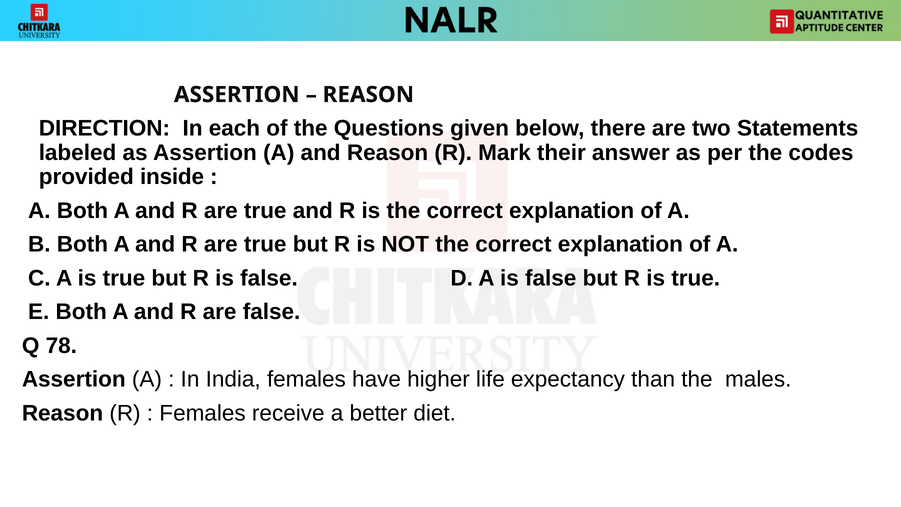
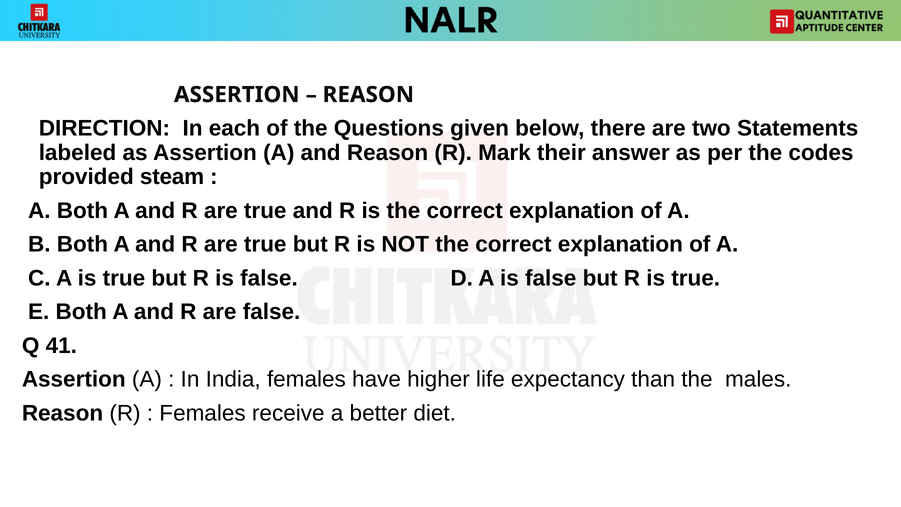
inside: inside -> steam (172, 177)
78: 78 -> 41 (61, 346)
